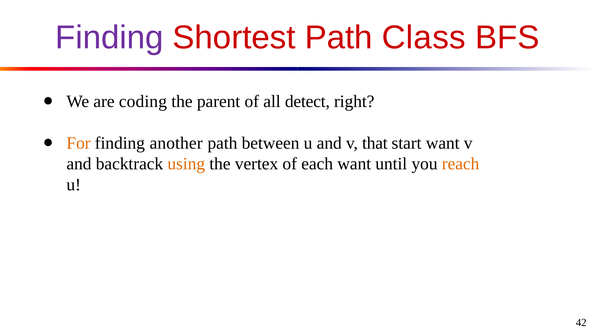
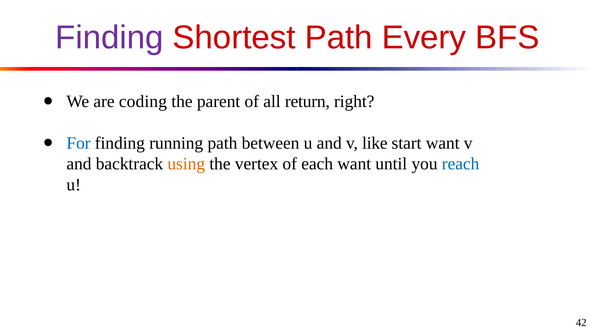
Class: Class -> Every (424, 38)
detect: detect -> return (307, 101)
For colour: orange -> blue (78, 143)
another: another -> running (176, 143)
that: that -> like (375, 143)
reach colour: orange -> blue (461, 164)
